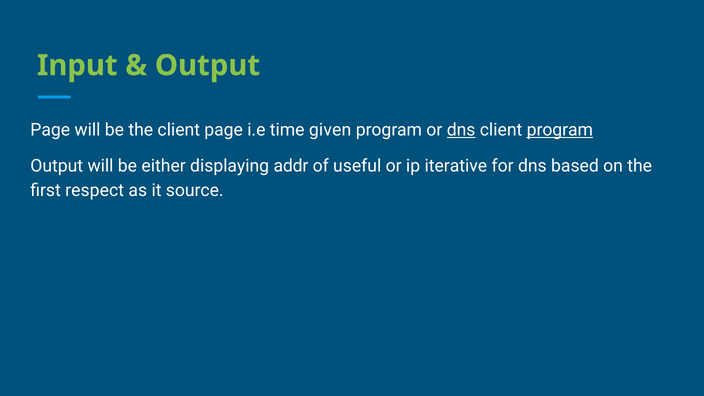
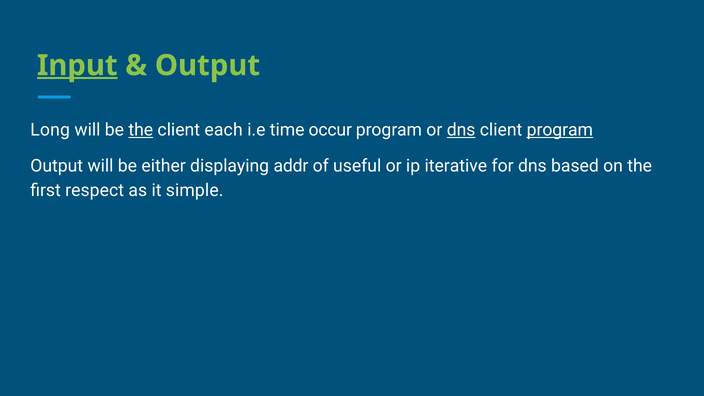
Input underline: none -> present (77, 65)
Page: Page -> Long (50, 130)
the underline: none -> present (141, 130)
client page: page -> each (224, 130)
given: given -> occur (330, 130)
source: source -> simple (195, 190)
